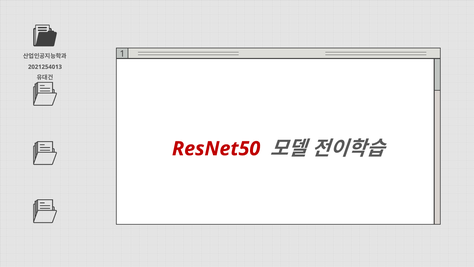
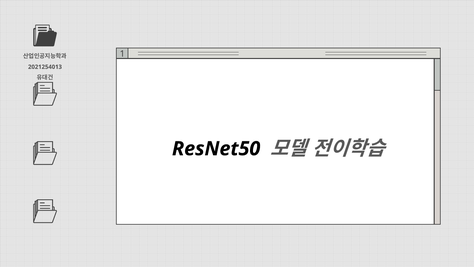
ResNet50 colour: red -> black (216, 149)
